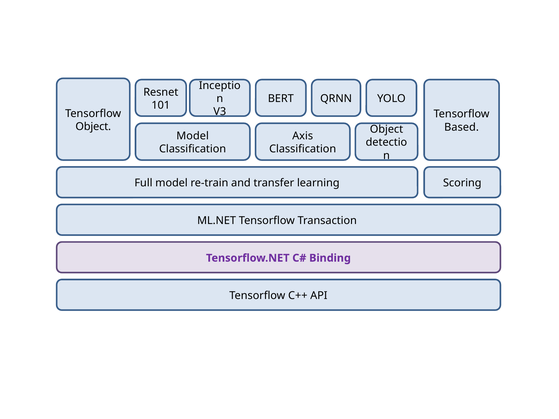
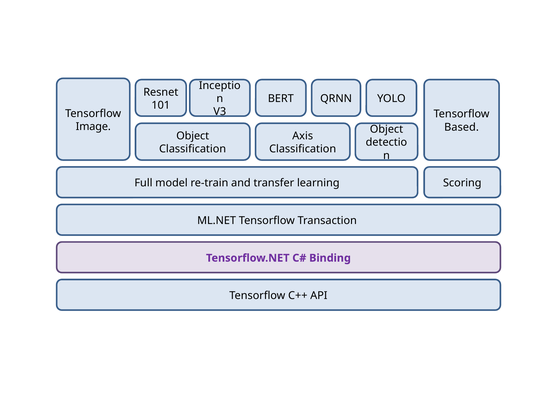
Object: Object -> Image (93, 127)
Model: Model -> Object (193, 136)
